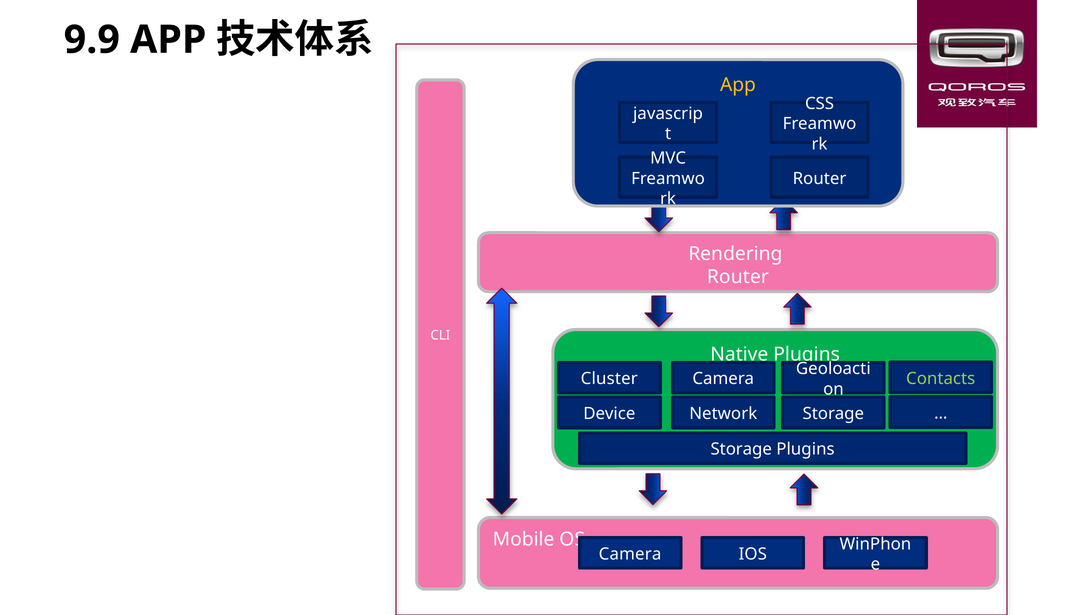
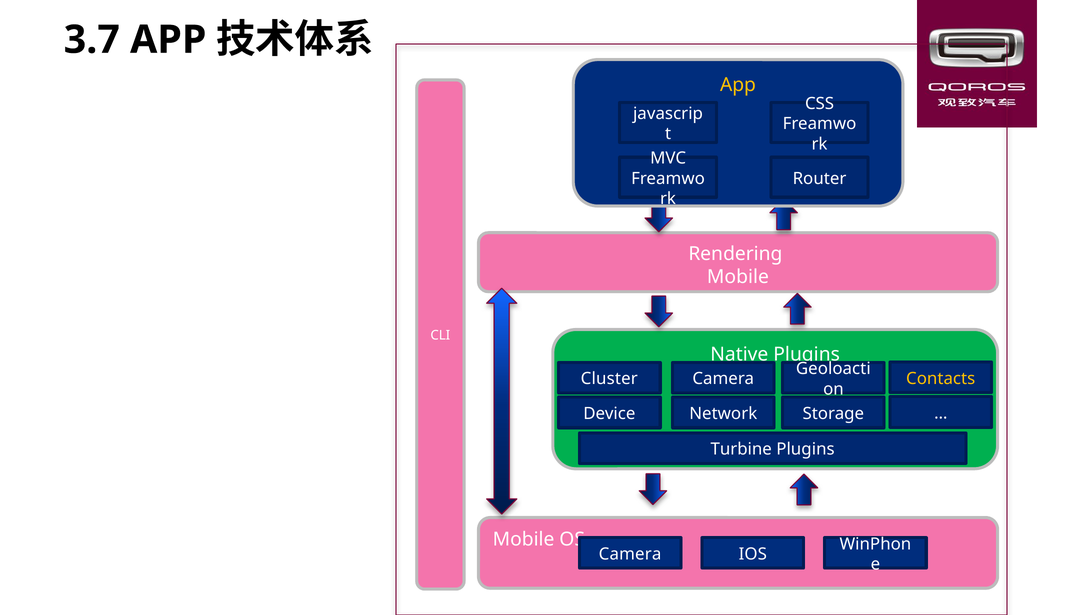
9.9: 9.9 -> 3.7 (92, 40)
Router: Router -> Mobile (738, 277)
Contacts colour: light green -> yellow (941, 378)
Storage: Storage -> Turbine (741, 449)
